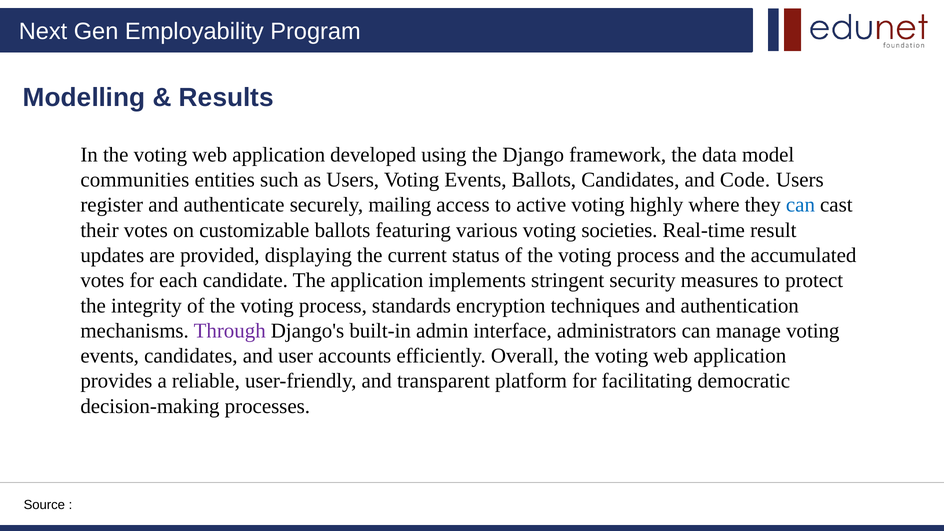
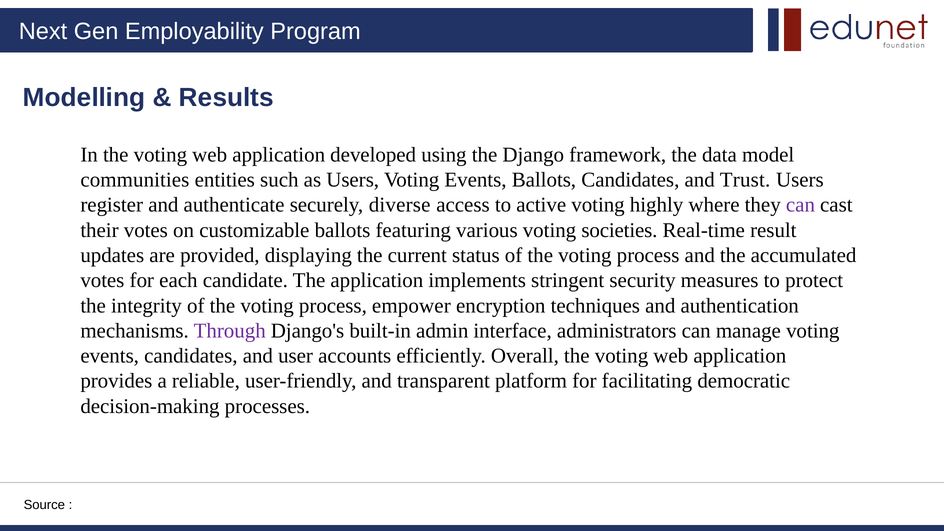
Code: Code -> Trust (745, 180)
mailing: mailing -> diverse (400, 205)
can colour: blue -> purple (800, 205)
standards: standards -> empower (411, 306)
